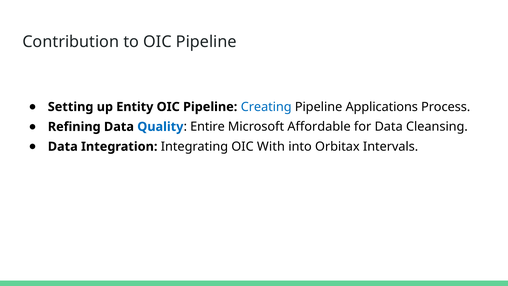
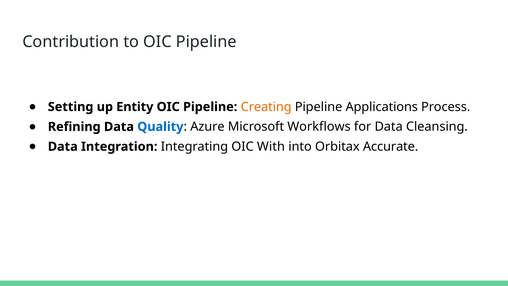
Creating colour: blue -> orange (266, 107)
Entire: Entire -> Azure (207, 127)
Affordable: Affordable -> Workflows (319, 127)
Intervals: Intervals -> Accurate (391, 146)
